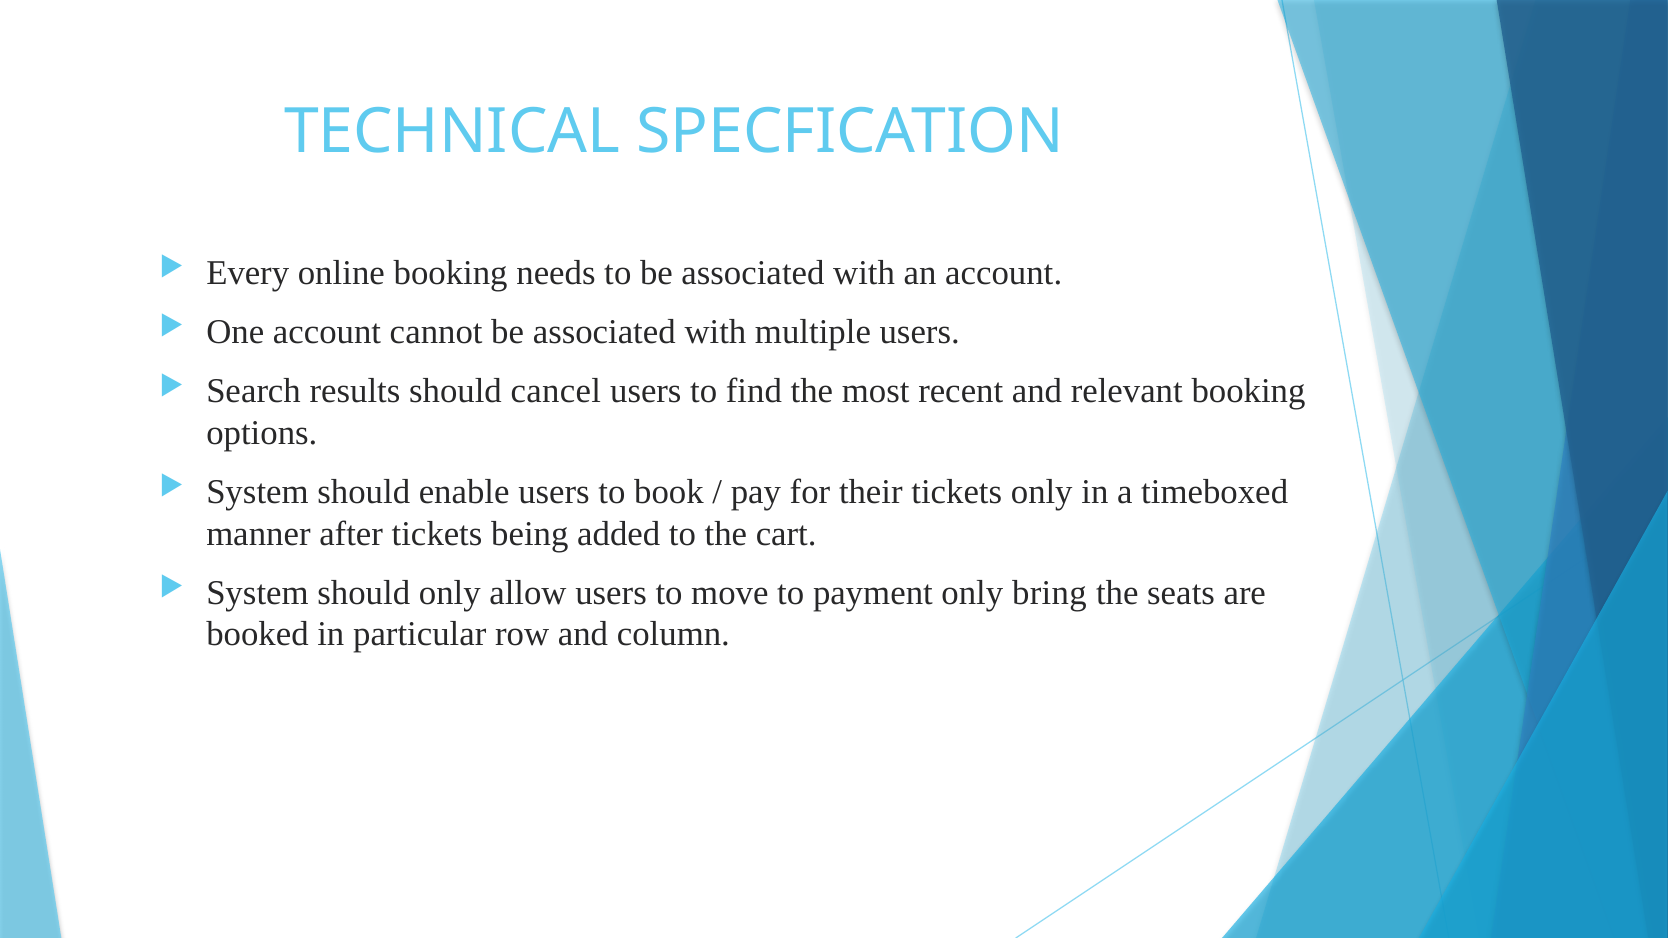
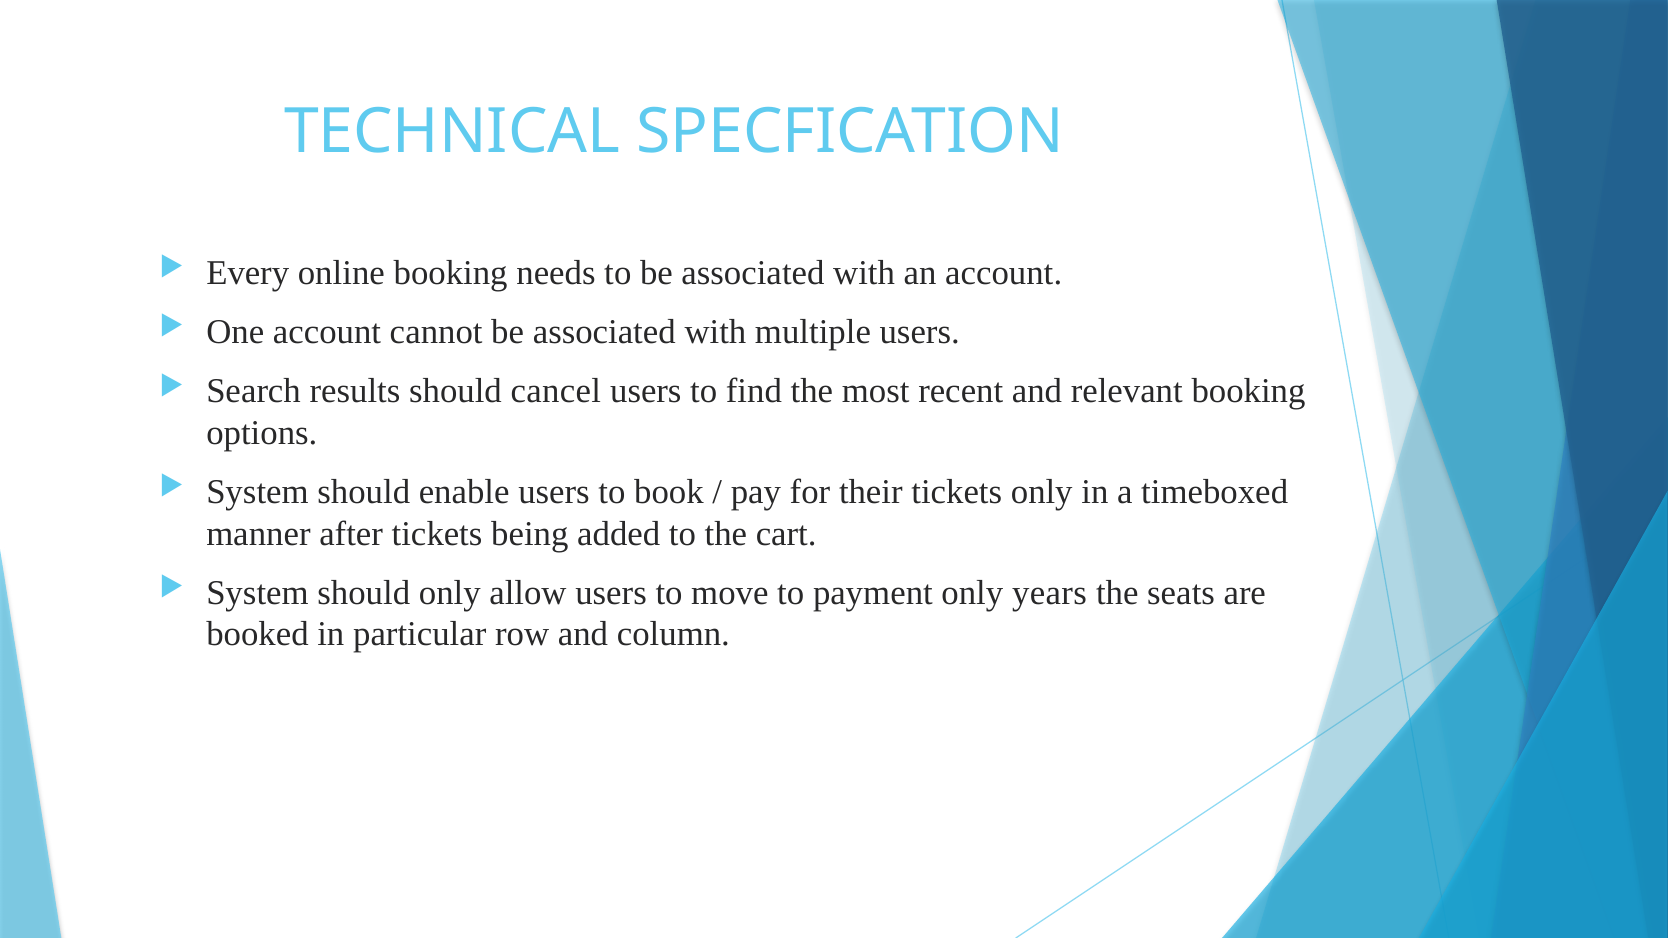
bring: bring -> years (1049, 593)
